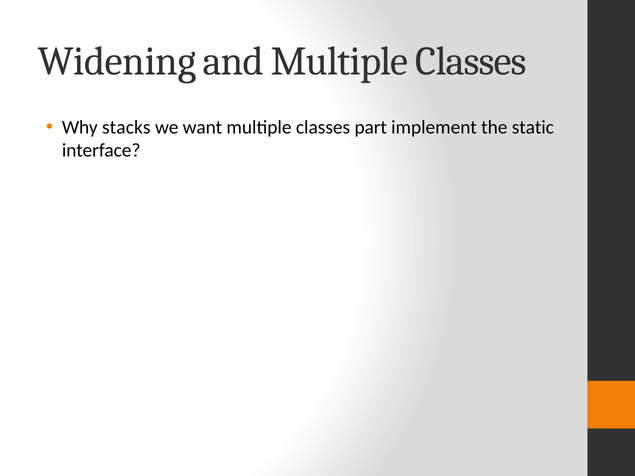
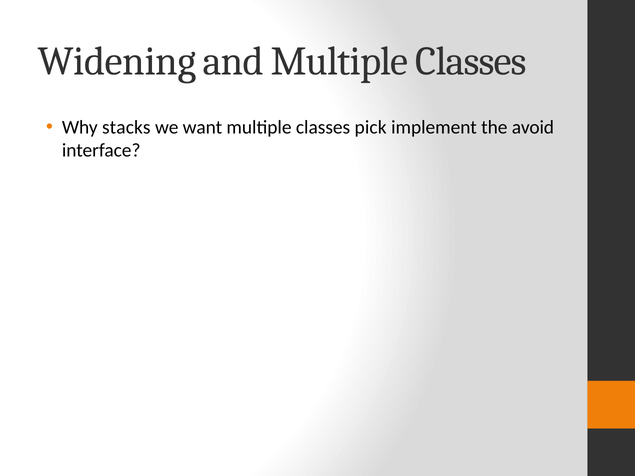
part: part -> pick (371, 127)
static: static -> avoid (533, 127)
